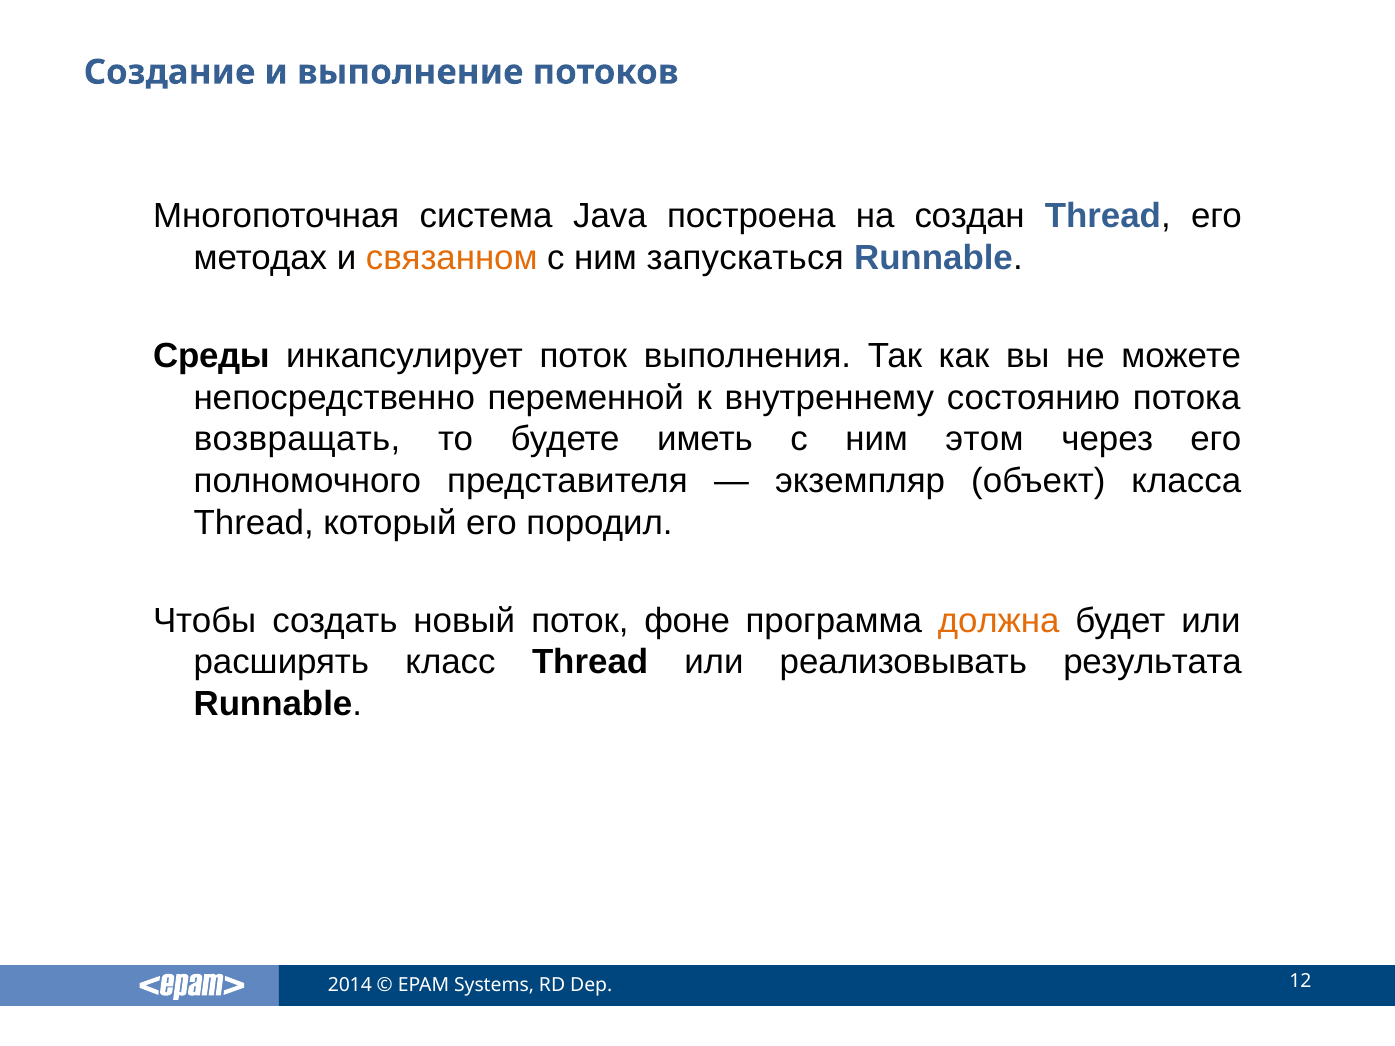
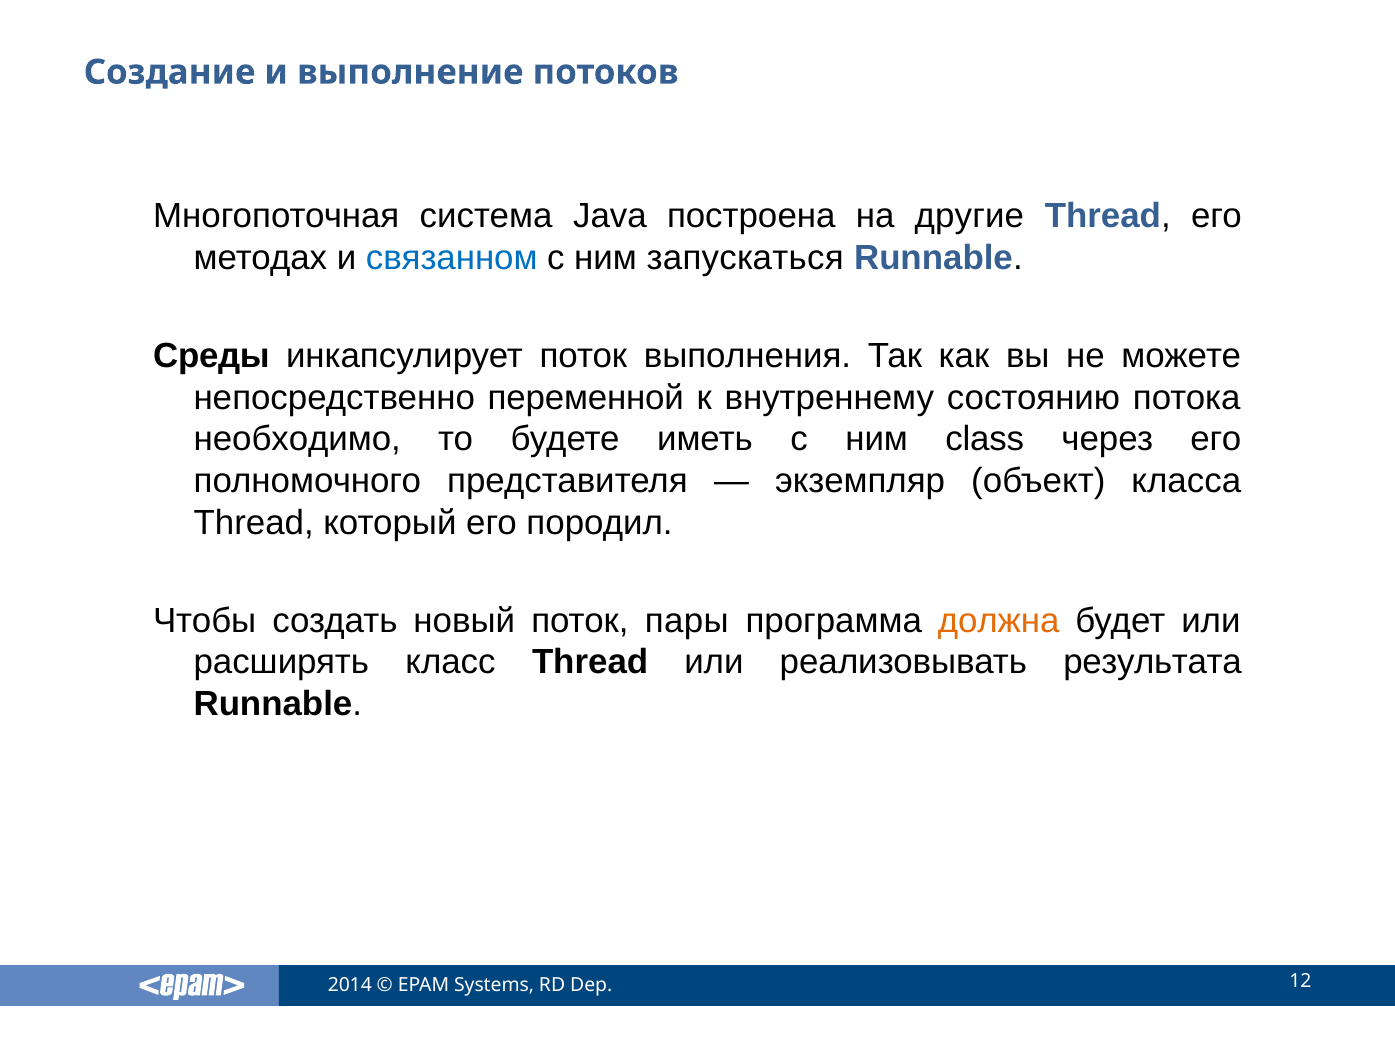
создан: создан -> другие (969, 216)
связанном colour: orange -> blue (452, 258)
возвращать: возвращать -> необходимо (297, 439)
этом: этом -> class (985, 439)
фоне: фоне -> пары (687, 621)
